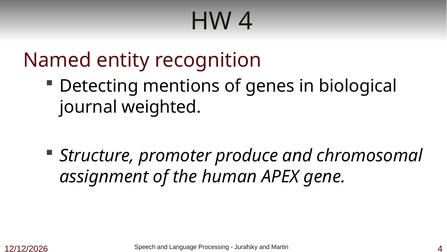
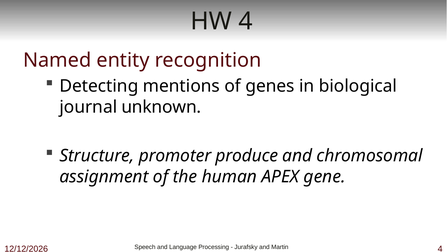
weighted: weighted -> unknown (161, 107)
